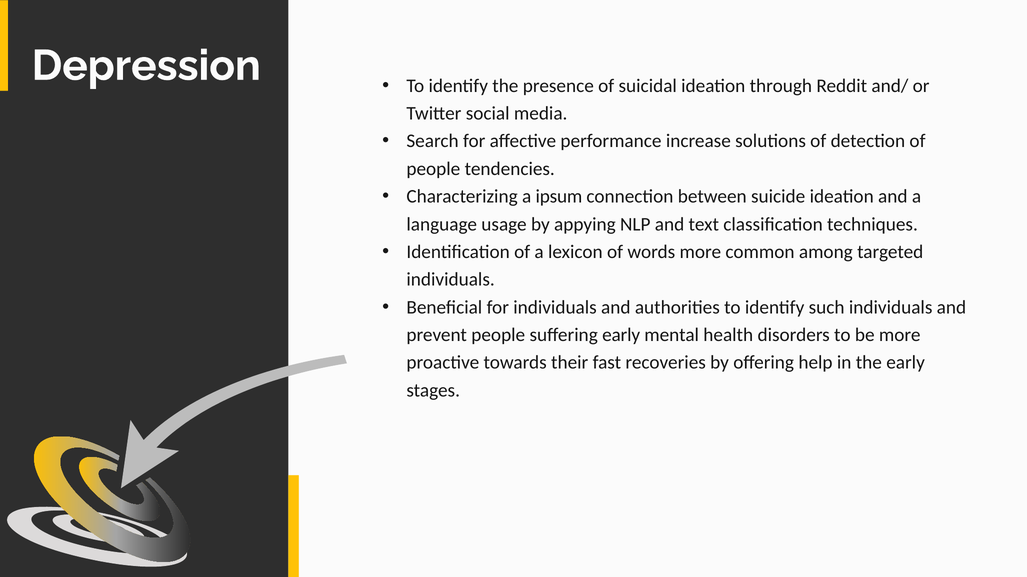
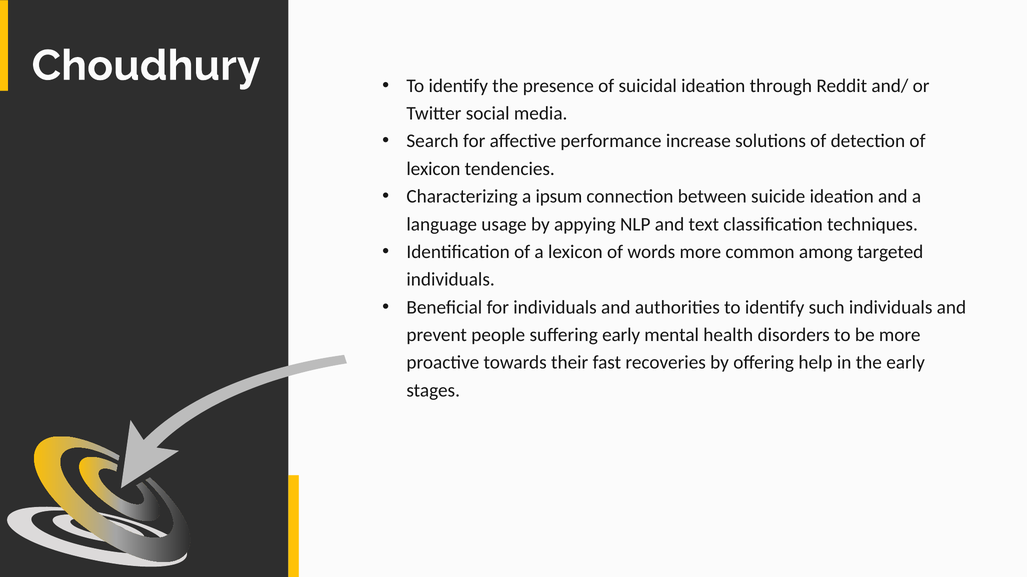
Depression: Depression -> Choudhury (146, 66)
people: people -> lexicon (433, 169)
